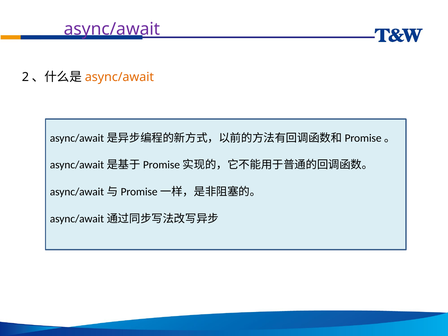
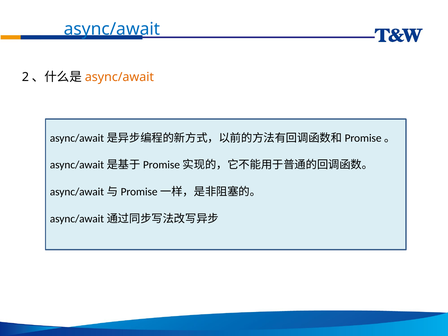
async/await colour: purple -> blue (112, 29)
